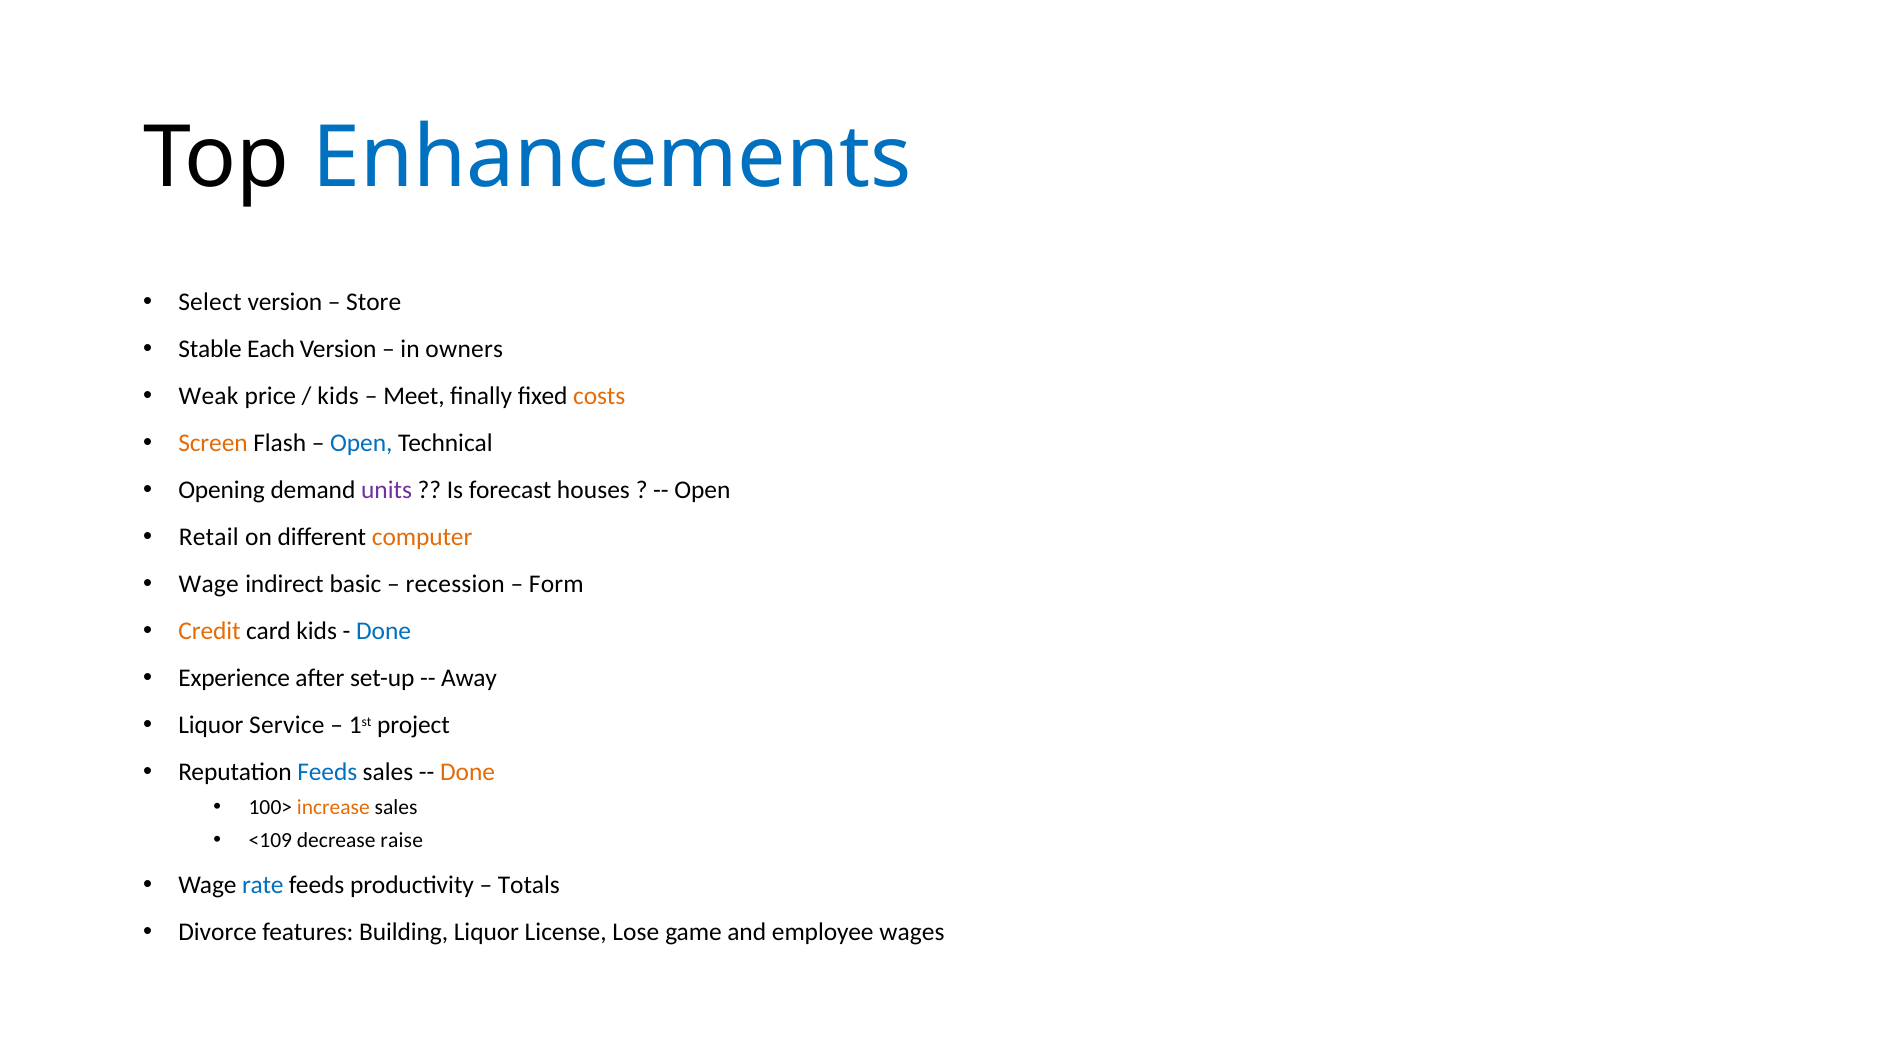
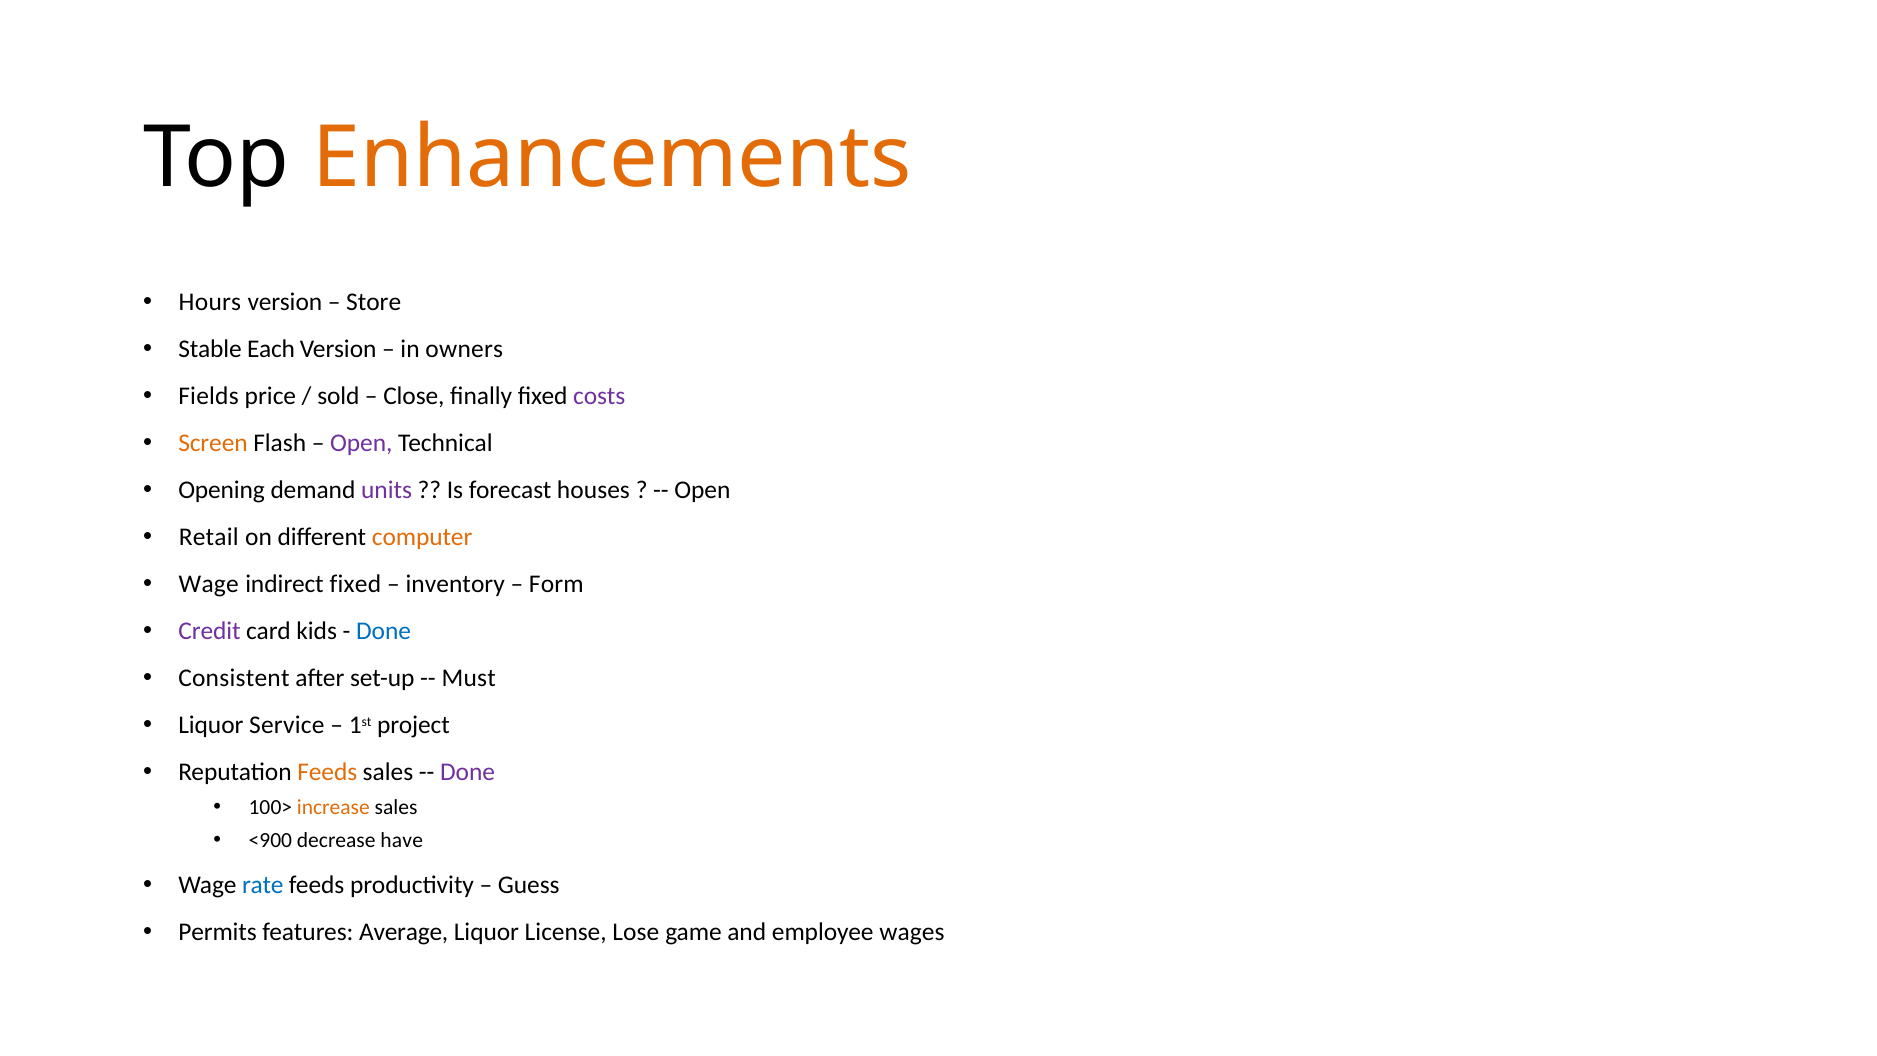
Enhancements colour: blue -> orange (612, 158)
Select: Select -> Hours (210, 302)
Weak: Weak -> Fields (209, 396)
kids: kids -> sold (338, 396)
Meet: Meet -> Close (414, 396)
costs colour: orange -> purple (599, 396)
Open colour: blue -> purple (361, 443)
indirect basic: basic -> fixed (355, 584)
recession: recession -> inventory (455, 584)
Credit colour: orange -> purple (209, 631)
Experience: Experience -> Consistent (234, 678)
Away: Away -> Must (469, 678)
Feeds colour: blue -> orange (327, 772)
Done colour: orange -> purple (468, 772)
<109: <109 -> <900 (270, 840)
raise: raise -> have (402, 840)
Totals: Totals -> Guess (529, 885)
Divorce: Divorce -> Permits (218, 932)
Building: Building -> Average (404, 932)
